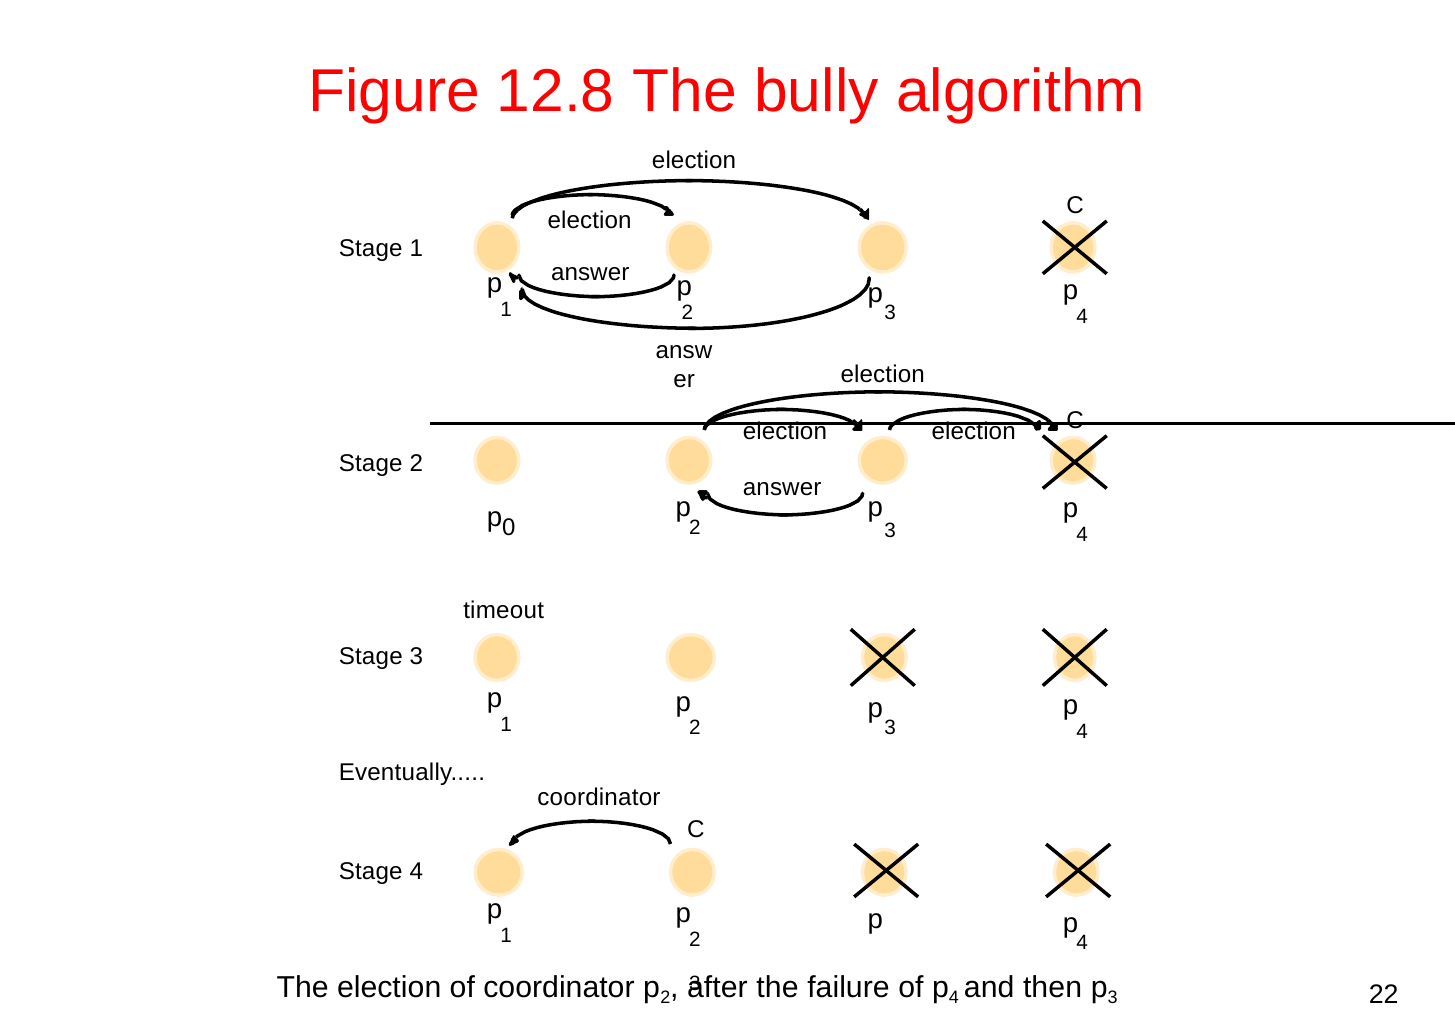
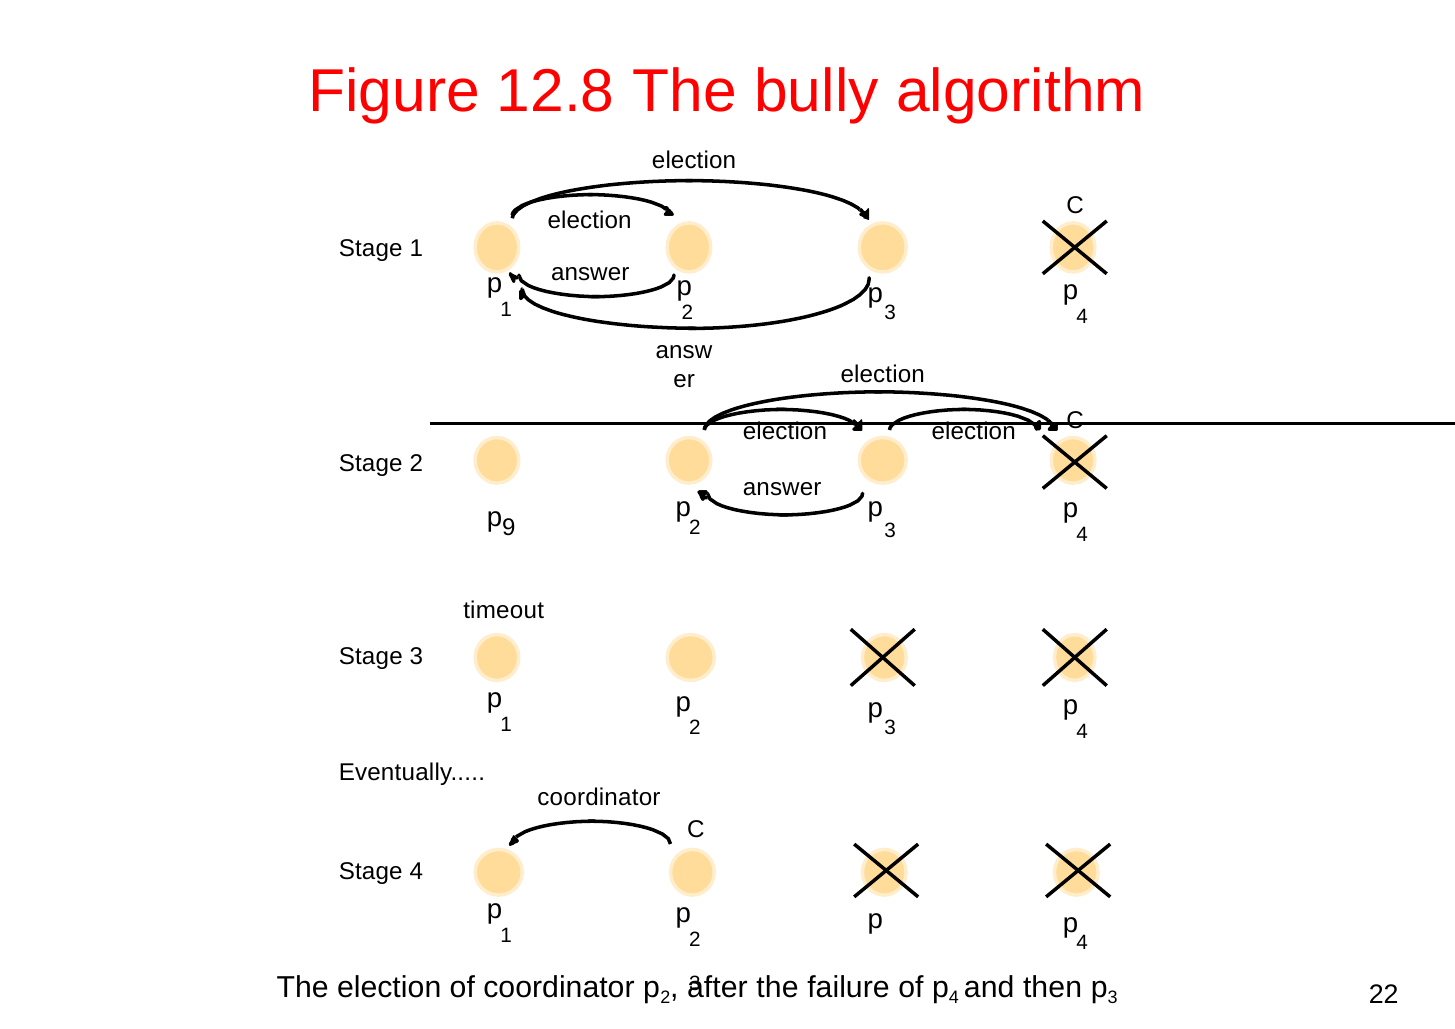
0: 0 -> 9 (509, 527)
